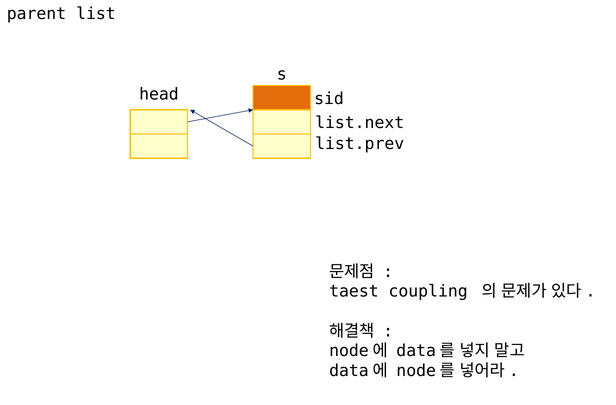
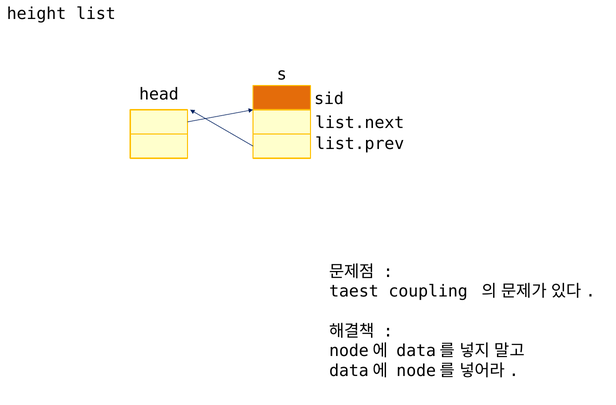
parent: parent -> height (37, 14)
